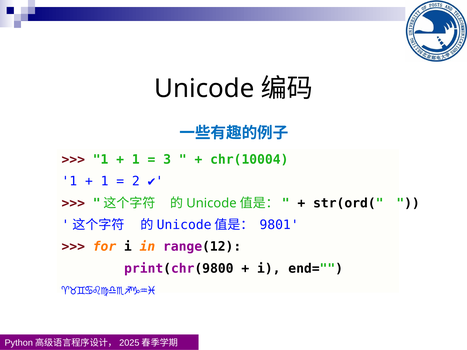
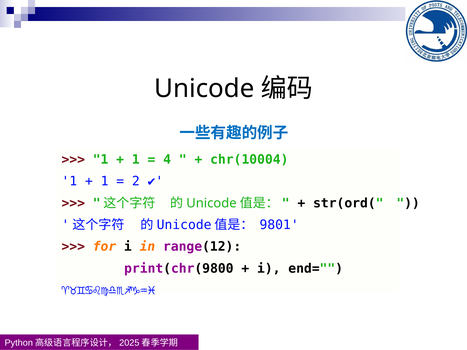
3: 3 -> 4 (167, 160)
